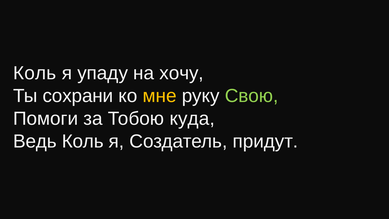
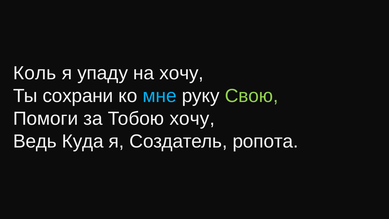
мне colour: yellow -> light blue (160, 96)
Тобою куда: куда -> хочу (192, 118)
Ведь Коль: Коль -> Куда (83, 141)
придут: придут -> ропота (265, 141)
